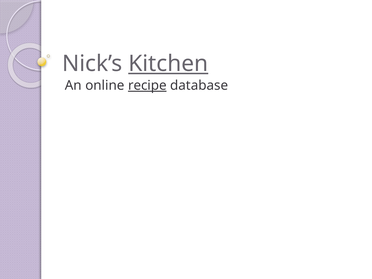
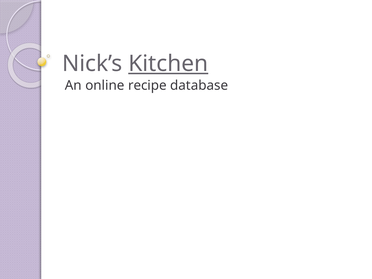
recipe underline: present -> none (147, 85)
